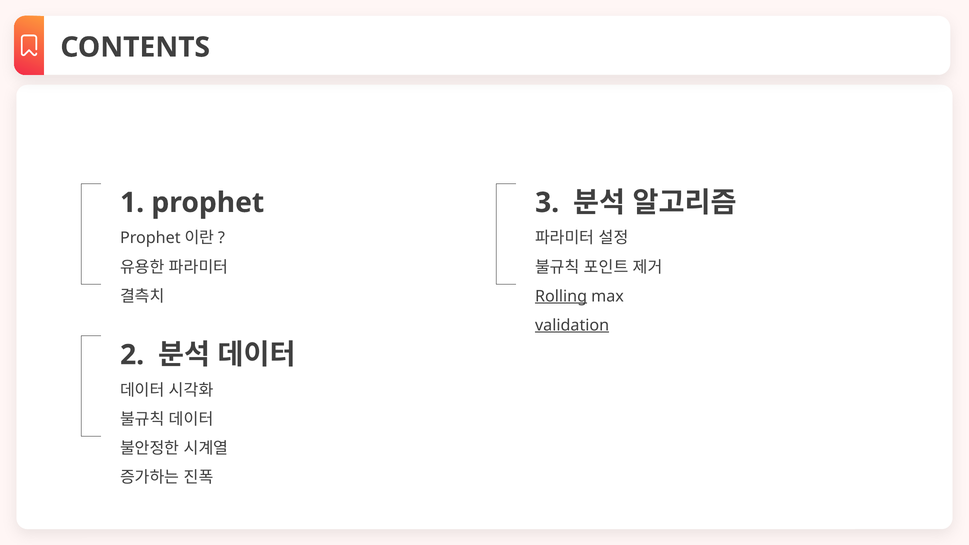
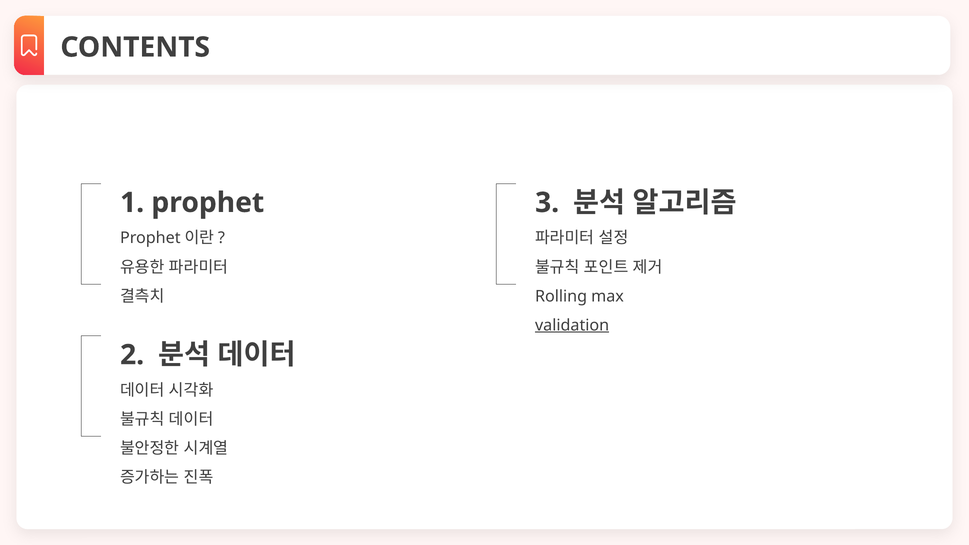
Rolling underline: present -> none (561, 296)
